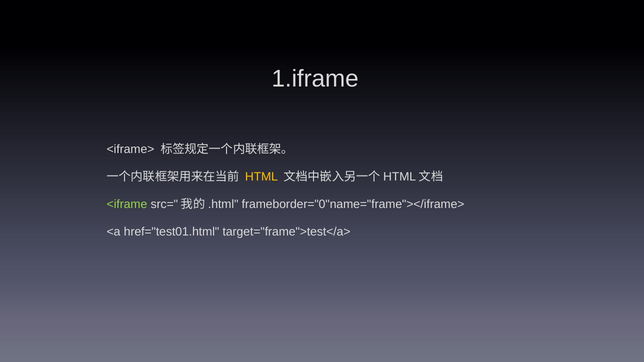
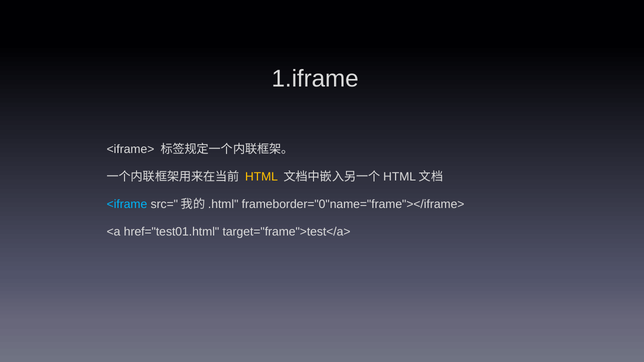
<iframe colour: light green -> light blue (127, 204)
